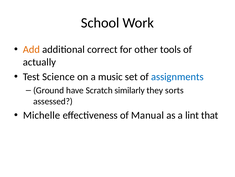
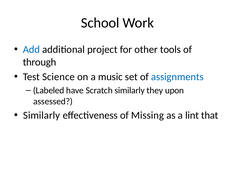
Add colour: orange -> blue (31, 49)
correct: correct -> project (102, 49)
actually: actually -> through (40, 62)
Ground: Ground -> Labeled (49, 90)
sorts: sorts -> upon (174, 90)
Michelle: Michelle -> Similarly (42, 115)
Manual: Manual -> Missing (148, 115)
